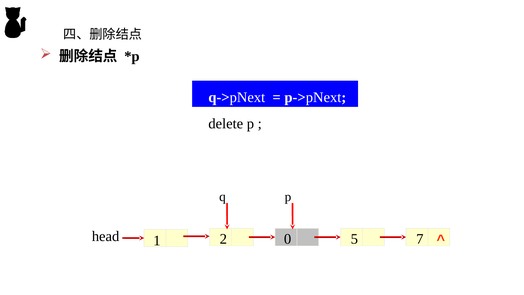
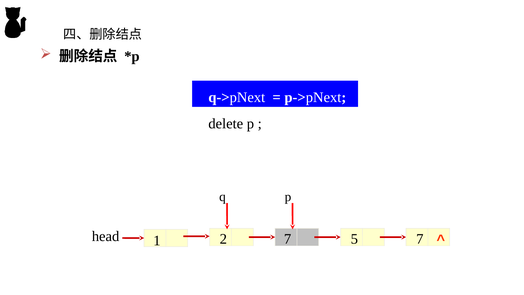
head 0: 0 -> 7 (288, 239)
